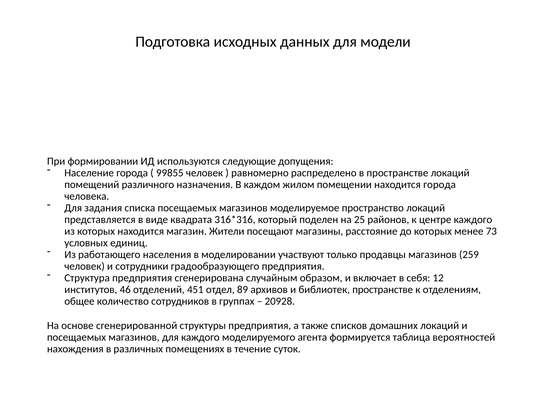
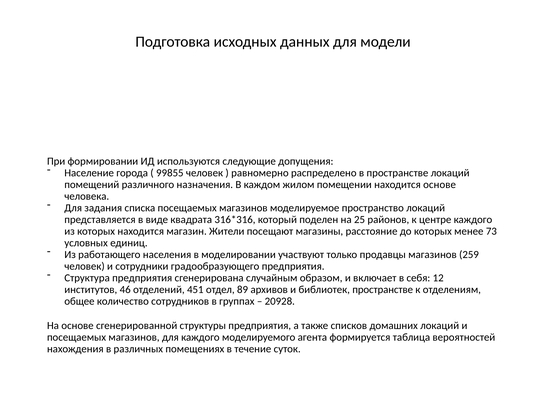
находится города: города -> основе (440, 185)
